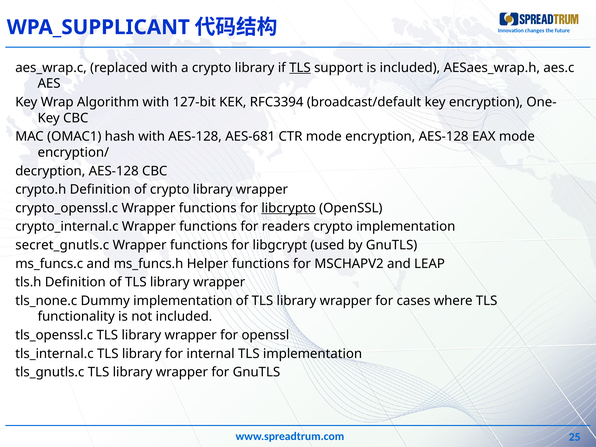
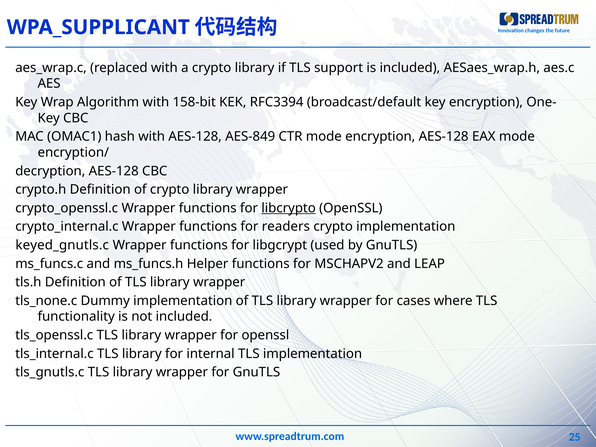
TLS underline: present -> none (300, 68)
127-bit: 127-bit -> 158-bit (194, 102)
AES-681: AES-681 -> AES-849 (250, 137)
secret_gnutls.c: secret_gnutls.c -> keyed_gnutls.c (62, 245)
